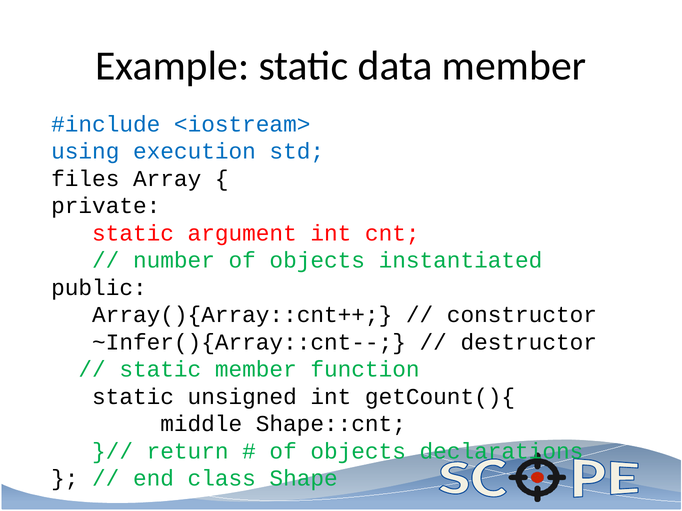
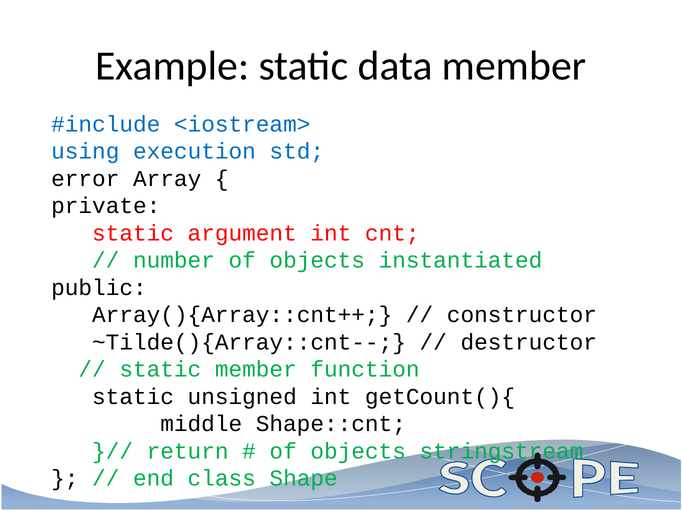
files: files -> error (85, 179)
~Infer(){Array::cnt--: ~Infer(){Array::cnt-- -> ~Tilde(){Array::cnt-- (249, 343)
declarations: declarations -> stringstream (501, 452)
